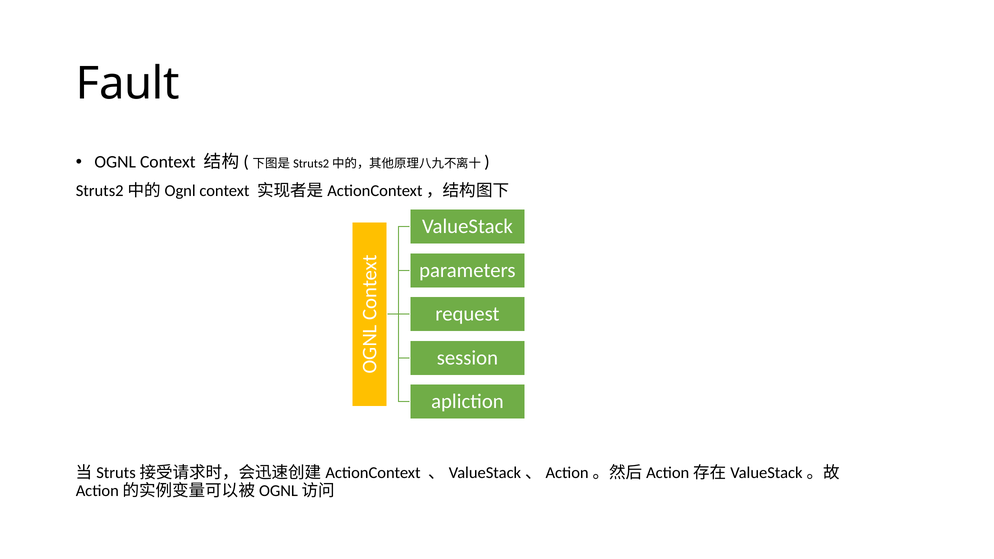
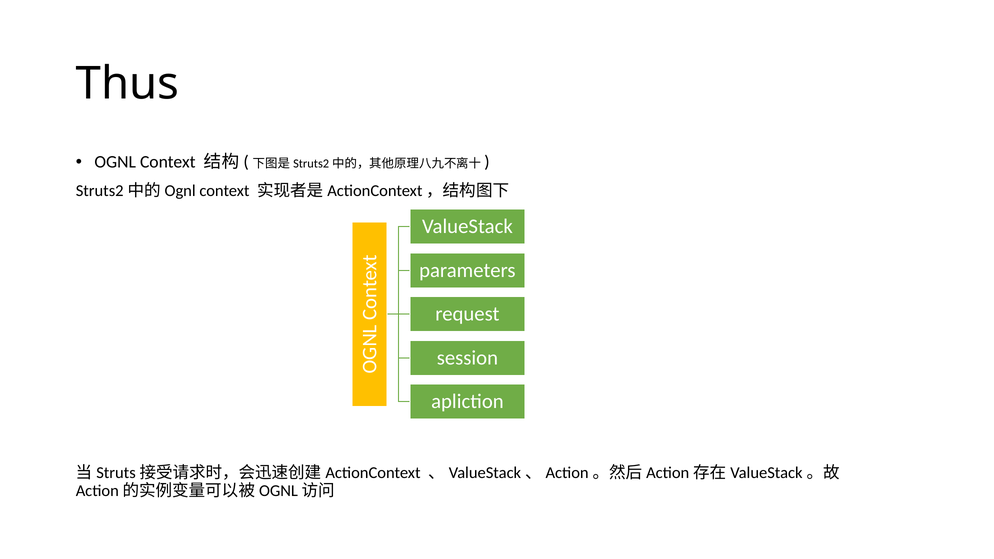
Fault: Fault -> Thus (128, 83)
